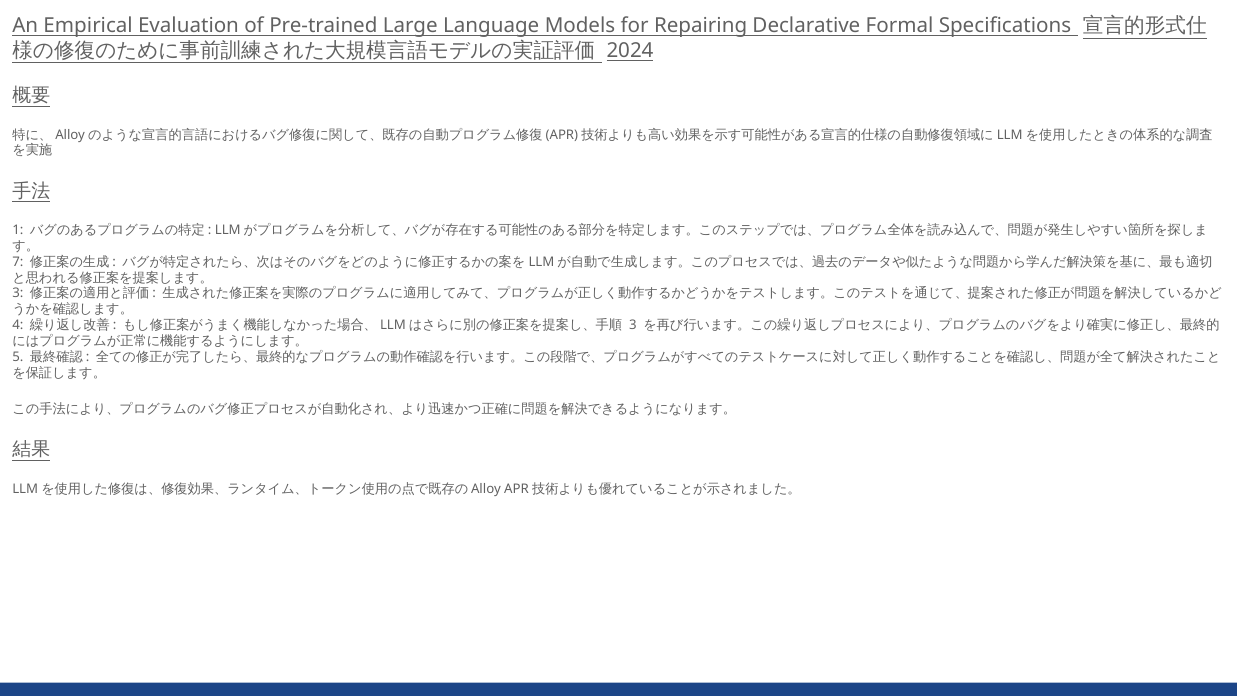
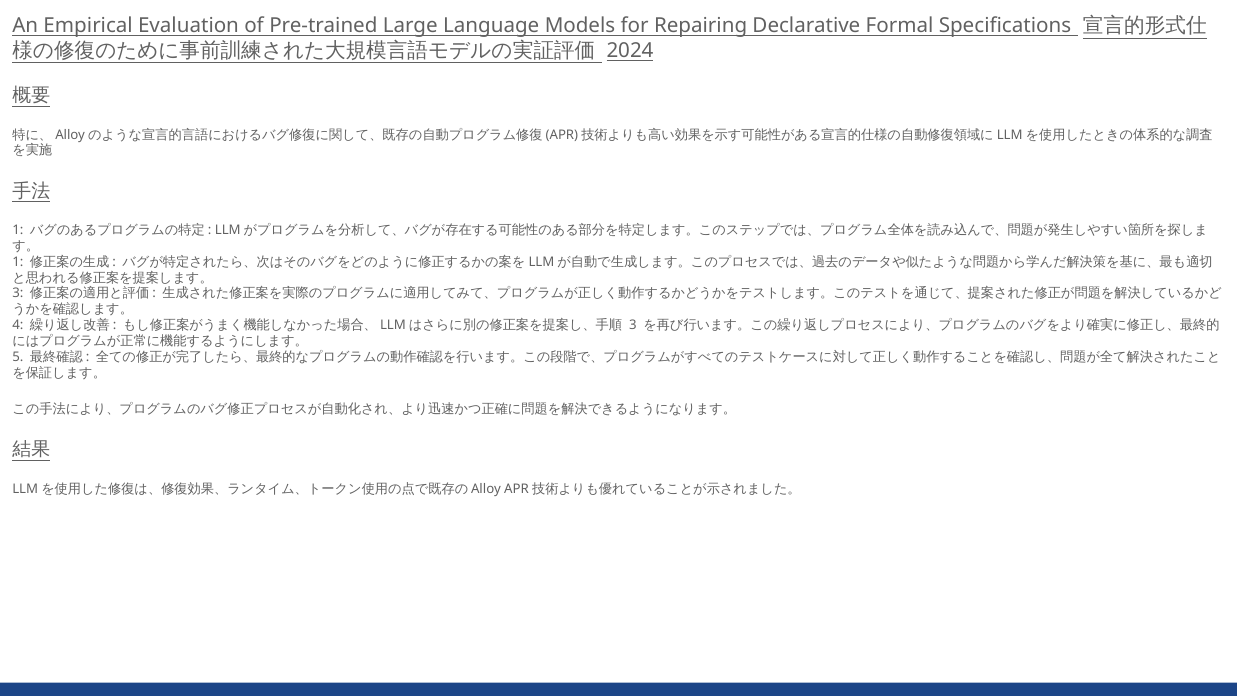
7: 7 -> 1 (18, 262)
